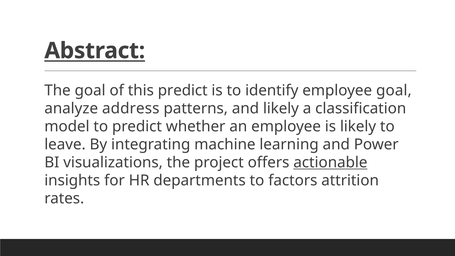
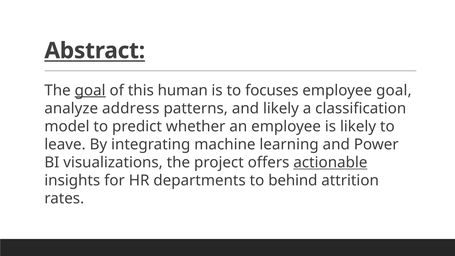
goal underline: none -> present (90, 90)
this predict: predict -> human (183, 90)
identify: identify -> focuses (272, 90)
factors: factors -> behind (293, 180)
